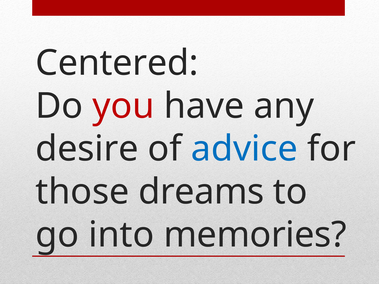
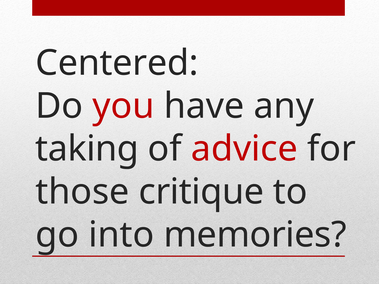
desire: desire -> taking (87, 149)
advice colour: blue -> red (244, 149)
dreams: dreams -> critique (201, 192)
